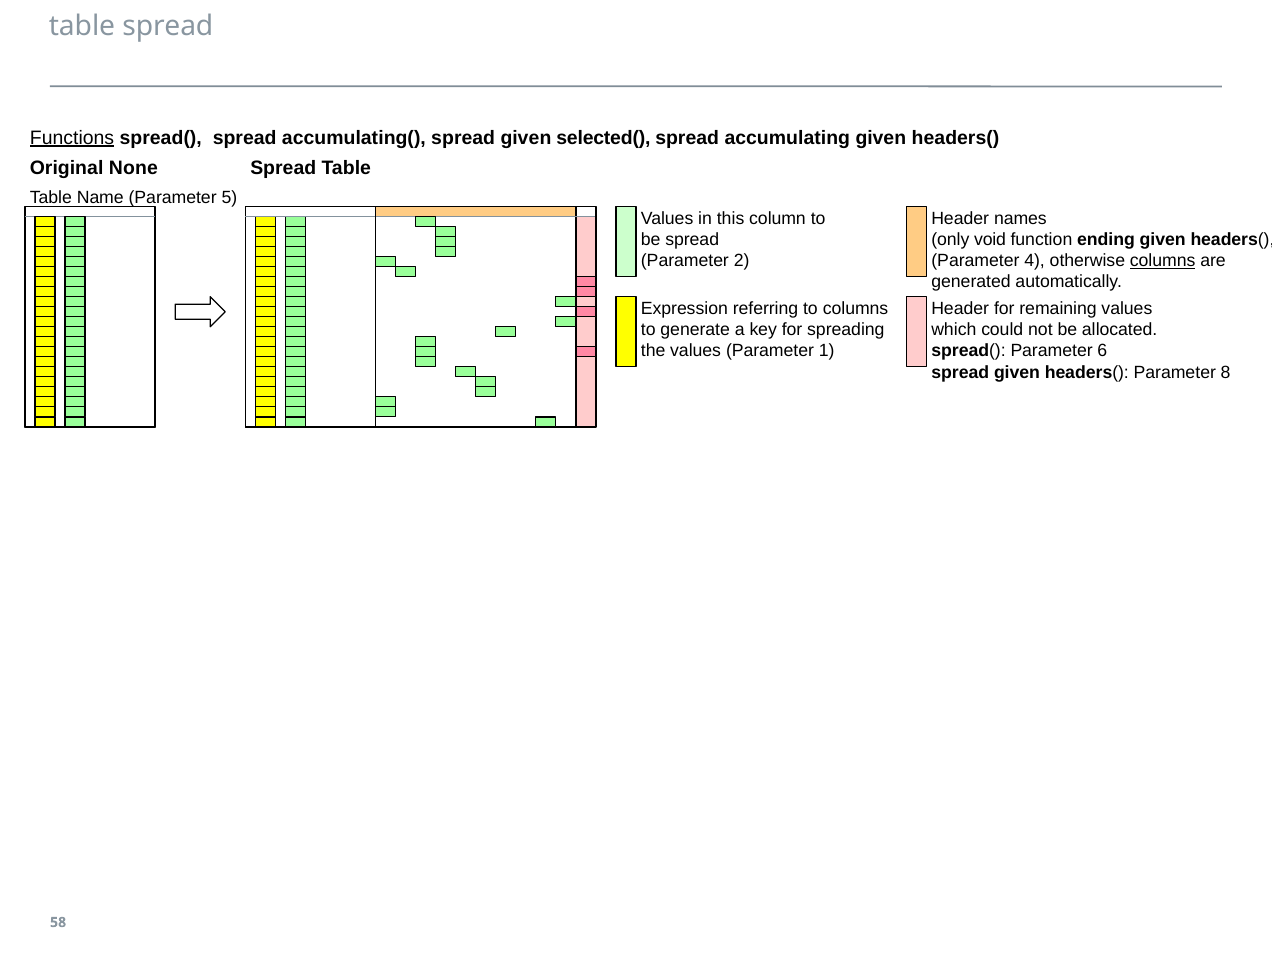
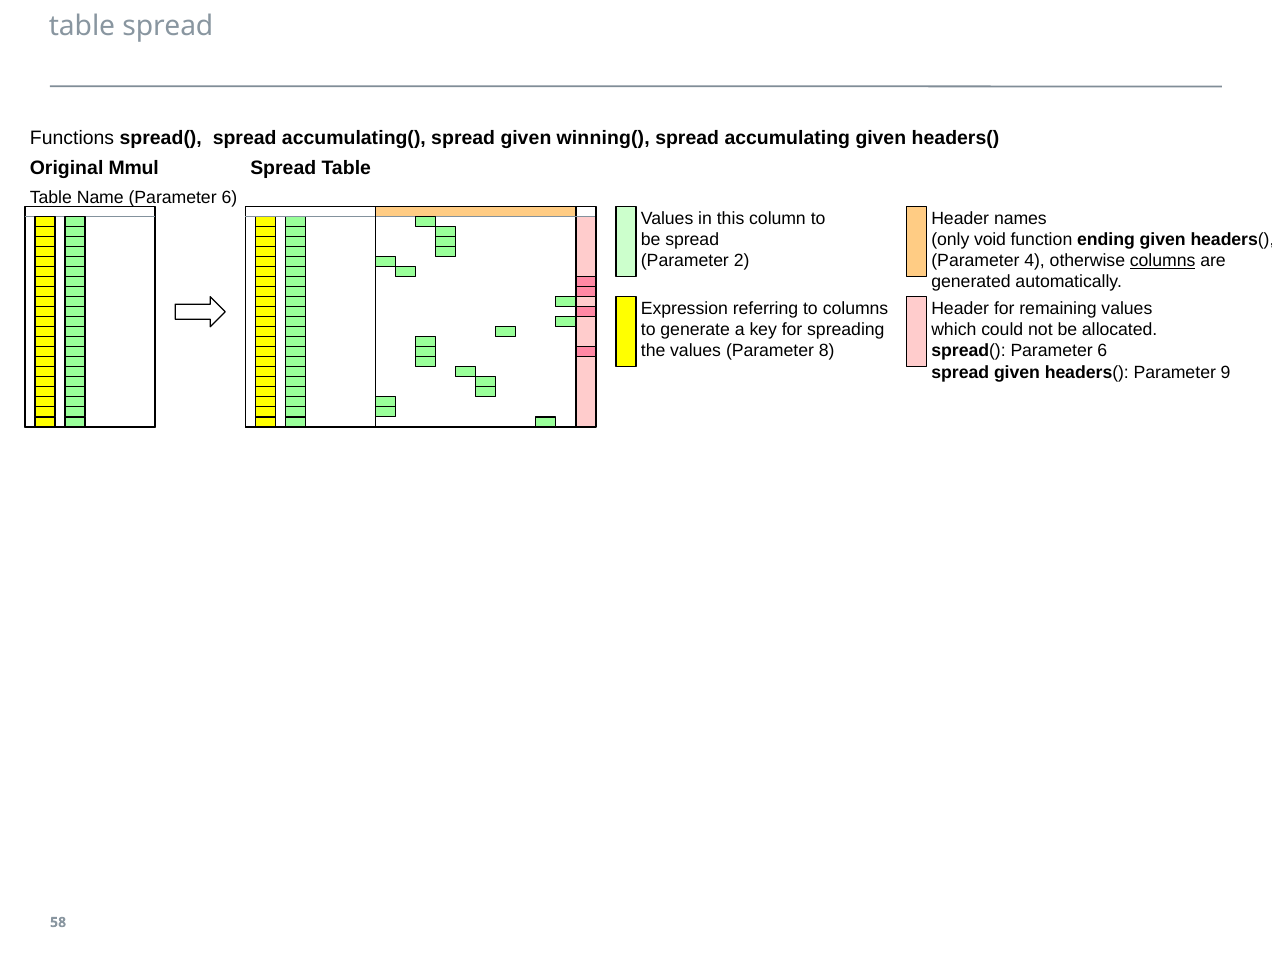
Functions underline: present -> none (72, 138)
selected(: selected( -> winning( (603, 138)
None: None -> Mmul (134, 168)
Name Parameter 5: 5 -> 6 (229, 198)
1: 1 -> 8 (827, 351)
8: 8 -> 9 (1226, 372)
